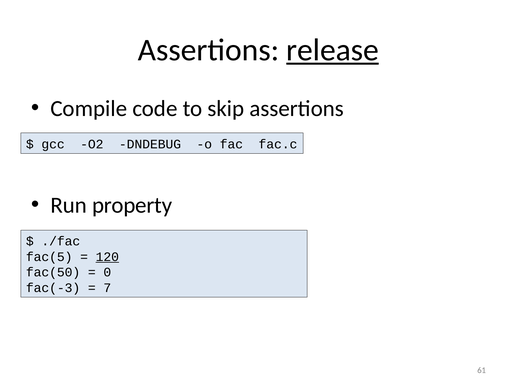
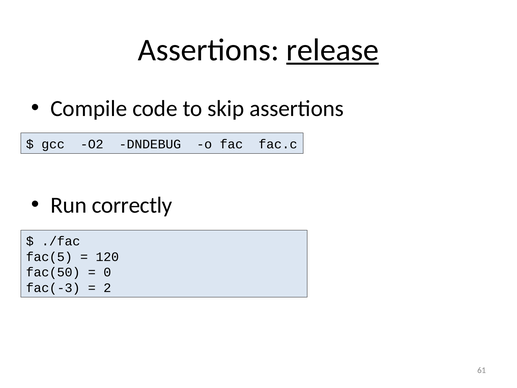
property: property -> correctly (132, 205)
120 underline: present -> none (107, 257)
7: 7 -> 2 (107, 288)
